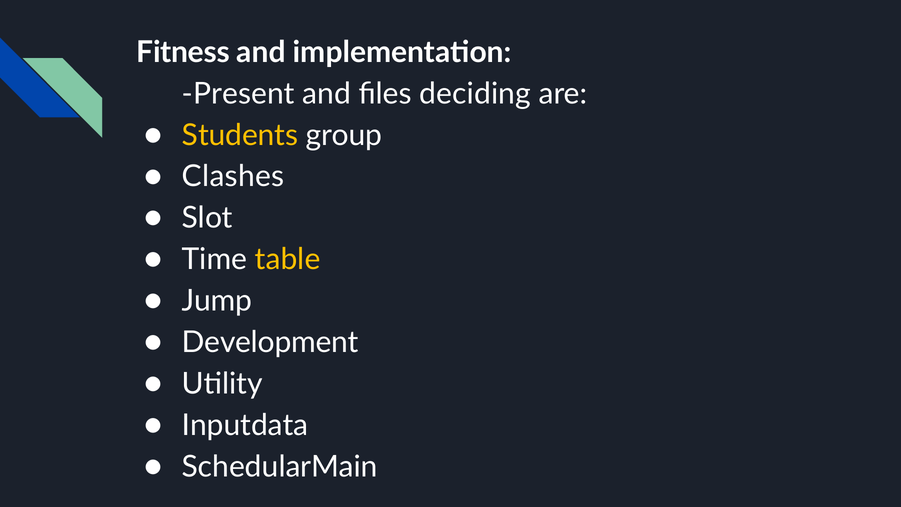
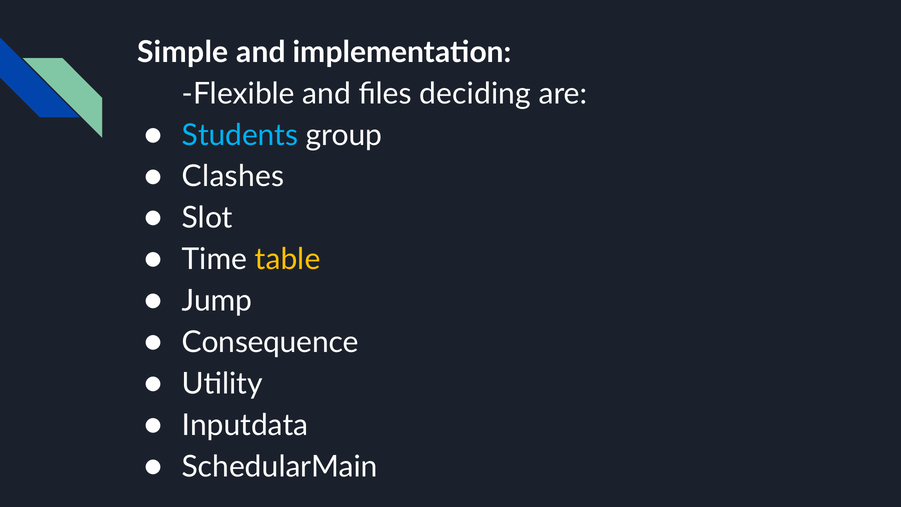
Fitness: Fitness -> Simple (183, 52)
Present: Present -> Flexible (238, 94)
Students colour: yellow -> light blue (240, 135)
Development: Development -> Consequence (270, 342)
